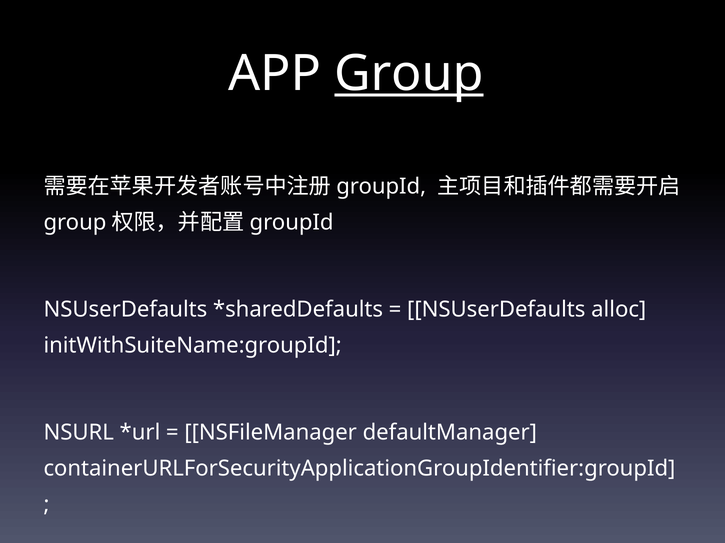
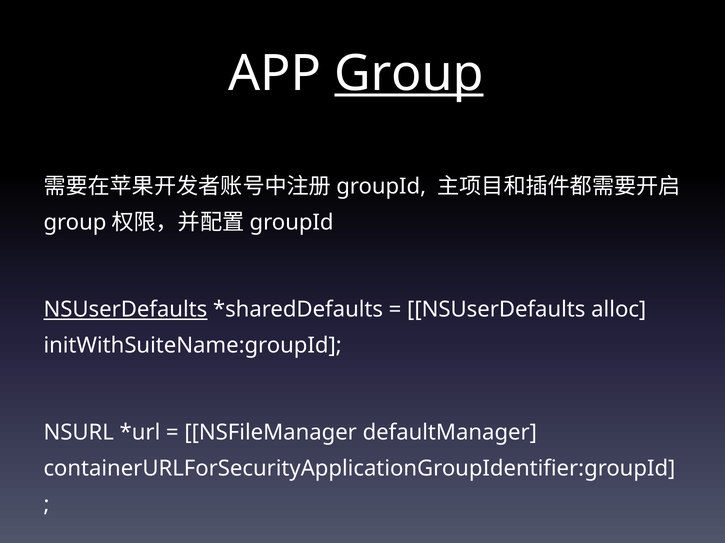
NSUserDefaults underline: none -> present (125, 310)
